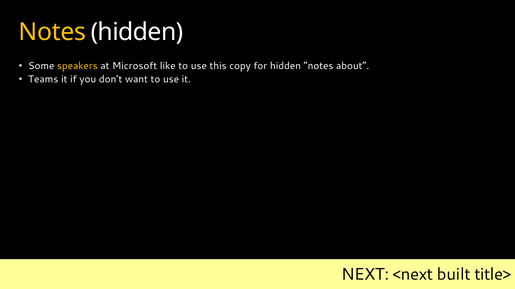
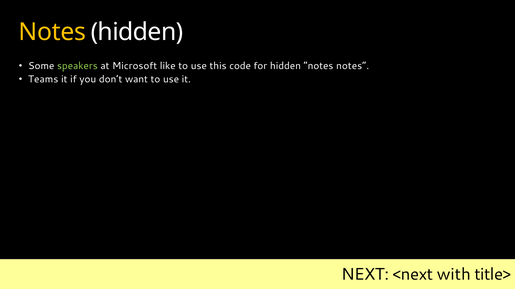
speakers colour: yellow -> light green (77, 66)
copy: copy -> code (240, 66)
notes about: about -> notes (353, 66)
built: built -> with (454, 274)
